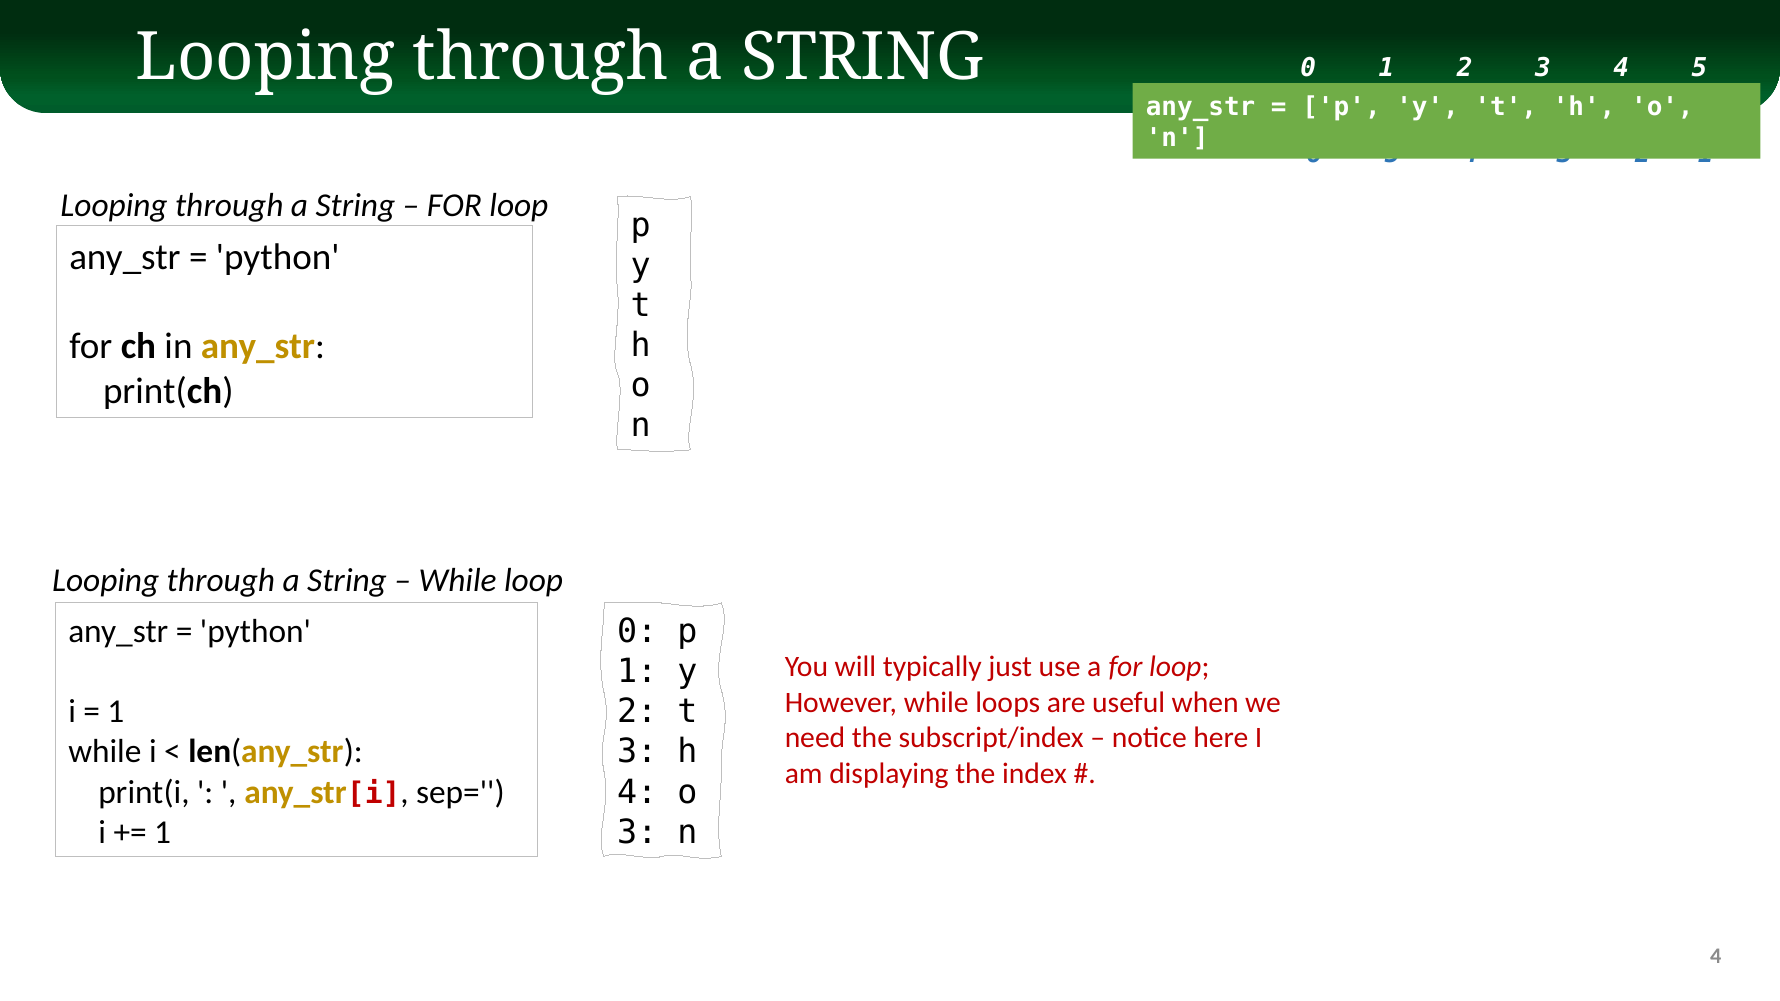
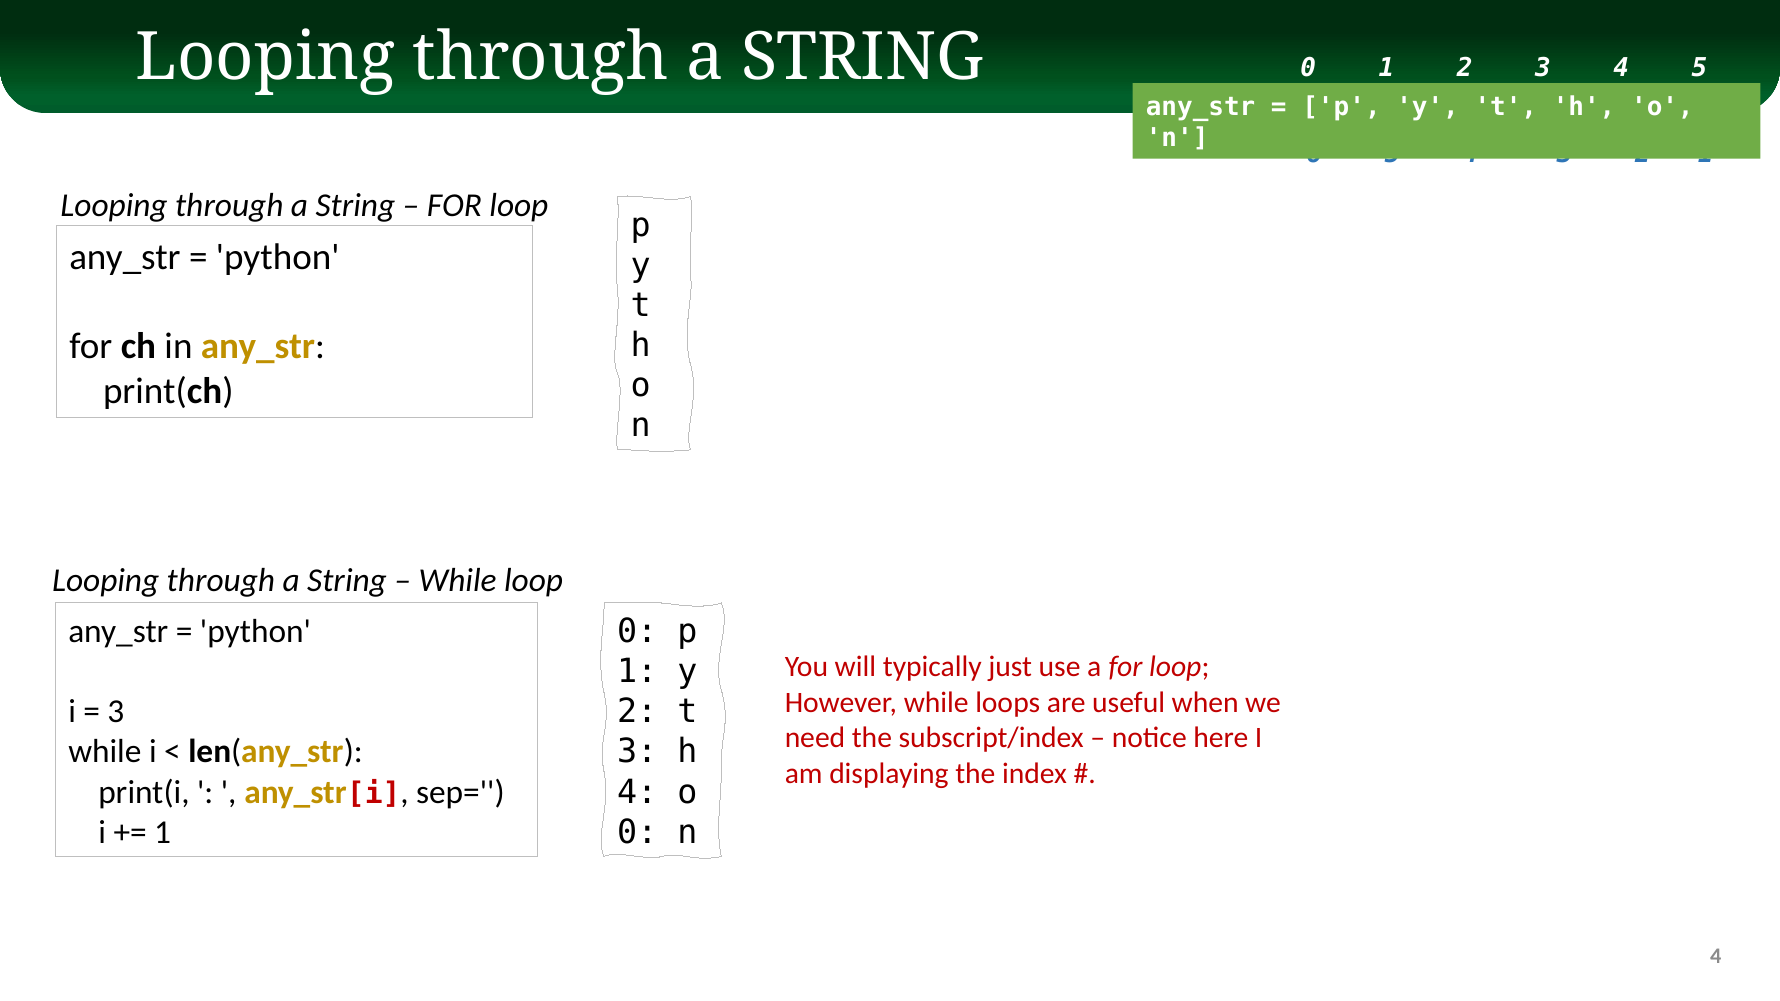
1: 1 -> 3 (116, 712)
3: 3 -> 0 (637, 832)
